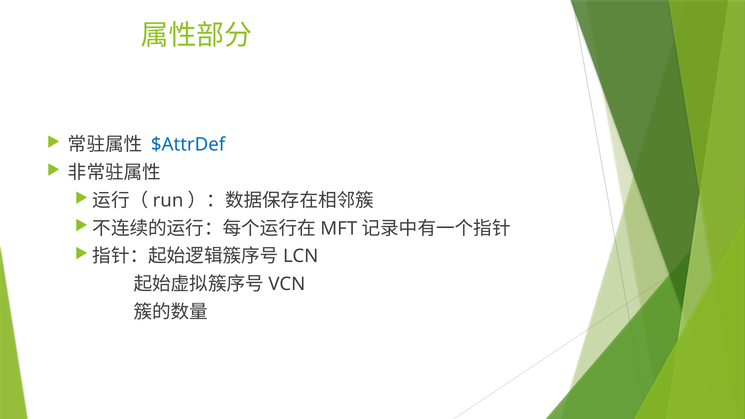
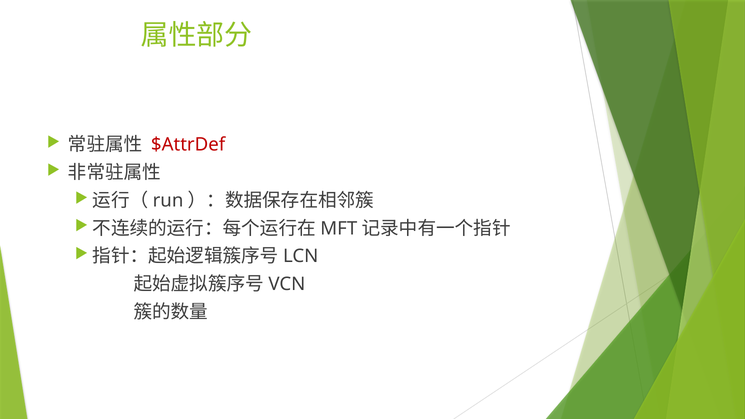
$AttrDef colour: blue -> red (188, 145)
